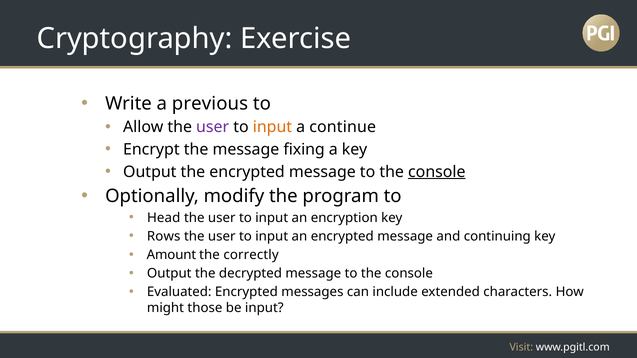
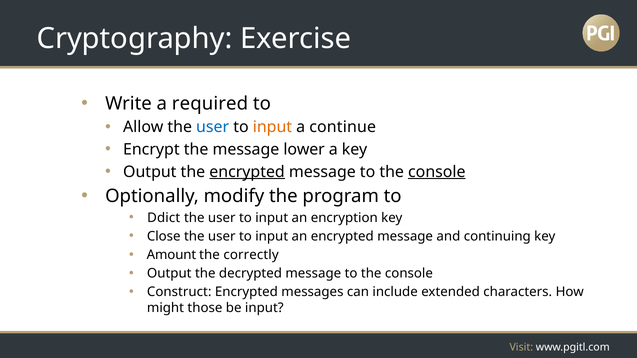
previous: previous -> required (210, 104)
user colour: purple -> blue (213, 127)
fixing: fixing -> lower (304, 150)
encrypted underline: none -> present (247, 172)
Head: Head -> Ddict (164, 218)
Rows: Rows -> Close (164, 237)
Evaluated: Evaluated -> Construct (179, 292)
